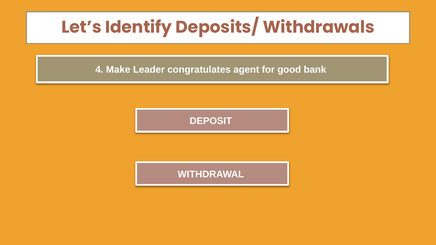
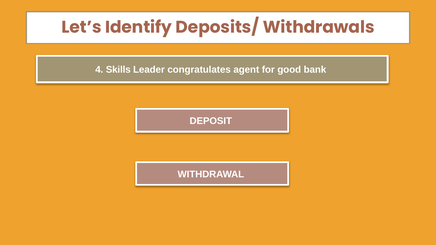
Make: Make -> Skills (118, 70)
